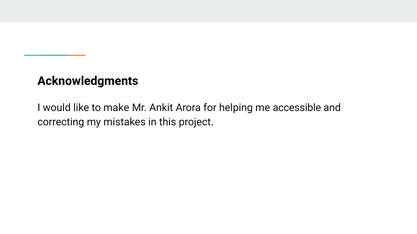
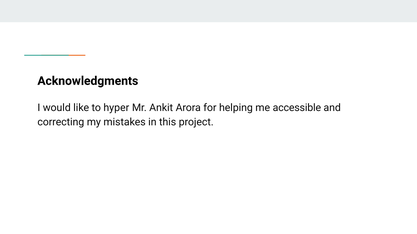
make: make -> hyper (116, 108)
